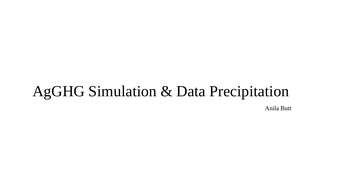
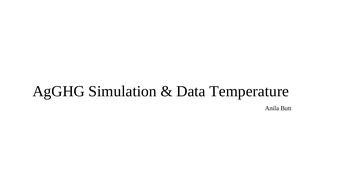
Precipitation: Precipitation -> Temperature (249, 92)
